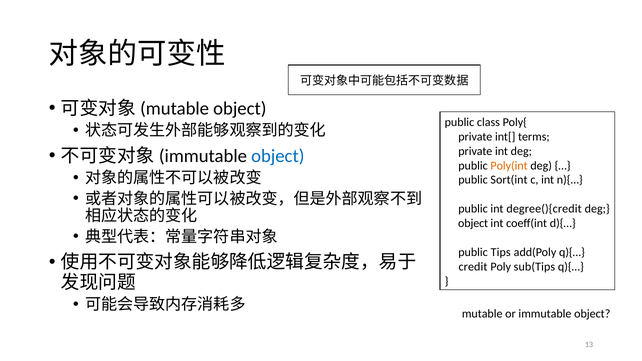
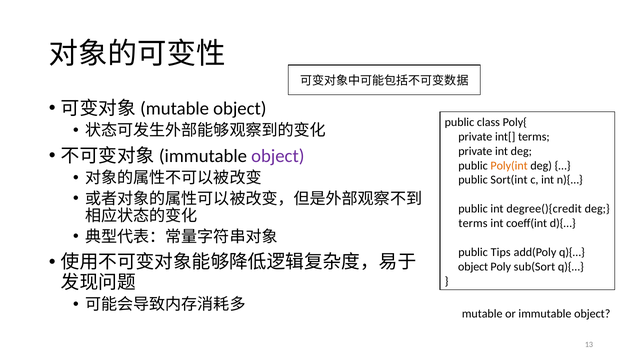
object colour: blue -> purple (278, 156)
object: object -> terms (473, 223)
credit: credit -> object (473, 267)
sub(Tips: sub(Tips -> sub(Sort (534, 267)
